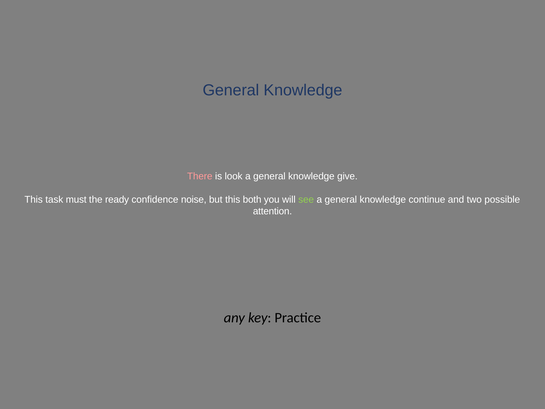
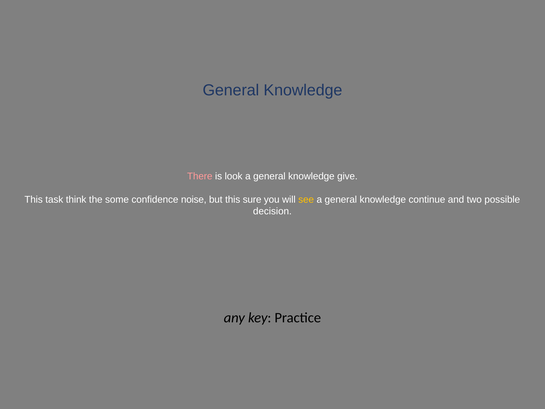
must: must -> think (76, 200)
ready: ready -> some (117, 200)
both: both -> sure (252, 200)
see colour: light green -> yellow (306, 200)
attention: attention -> decision (272, 211)
